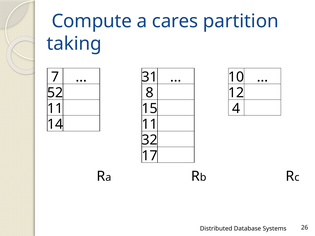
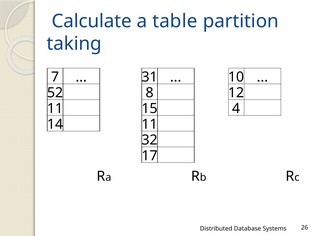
Compute: Compute -> Calculate (92, 21)
cares: cares -> table (175, 21)
